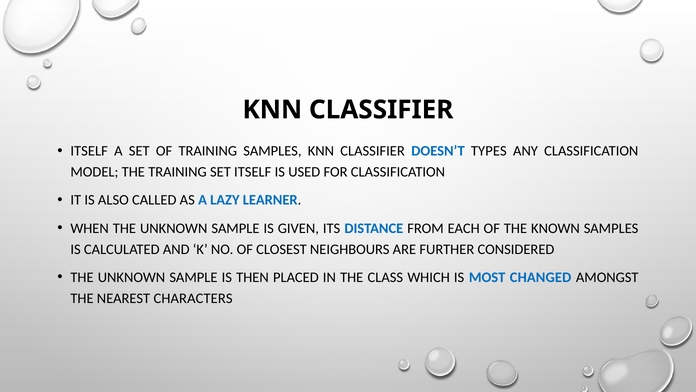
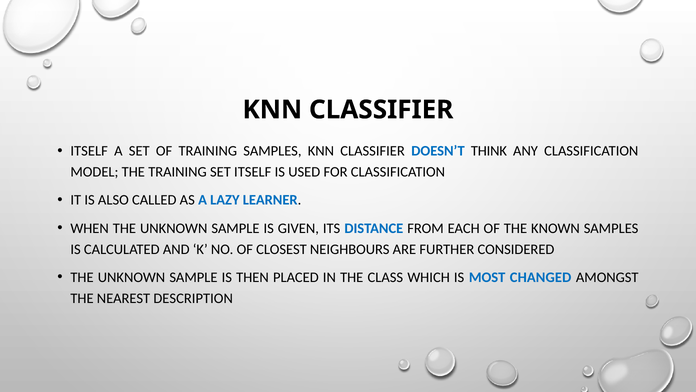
TYPES: TYPES -> THINK (489, 151)
CHARACTERS: CHARACTERS -> DESCRIPTION (193, 298)
